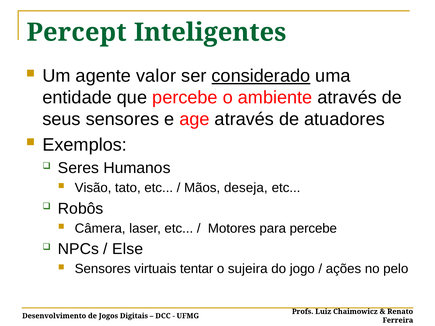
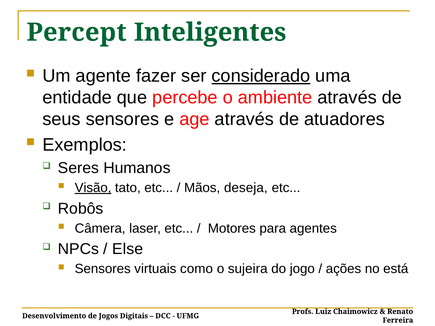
valor: valor -> fazer (156, 76)
Visão underline: none -> present (93, 188)
para percebe: percebe -> agentes (313, 229)
tentar: tentar -> como (197, 269)
pelo: pelo -> está (396, 269)
